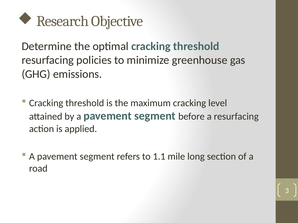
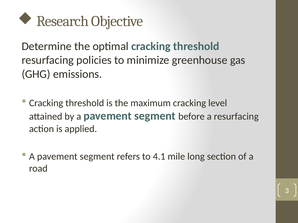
1.1: 1.1 -> 4.1 (159, 157)
